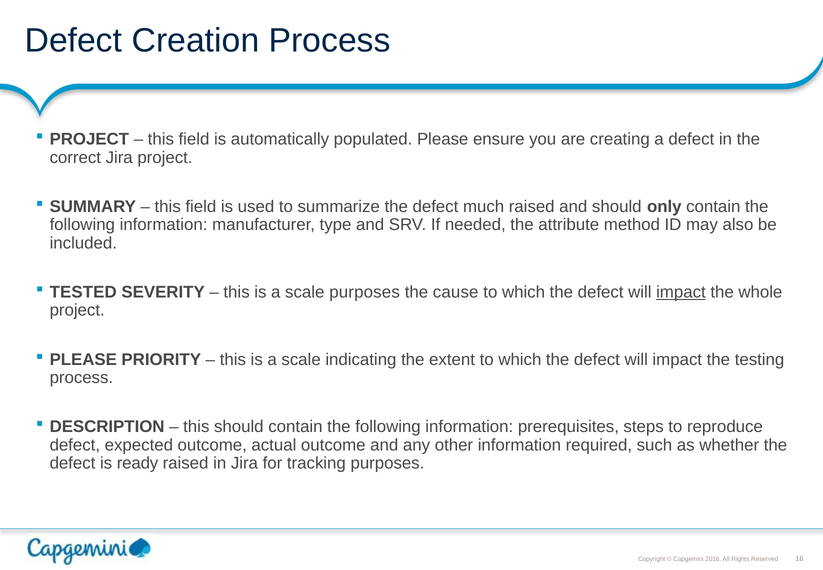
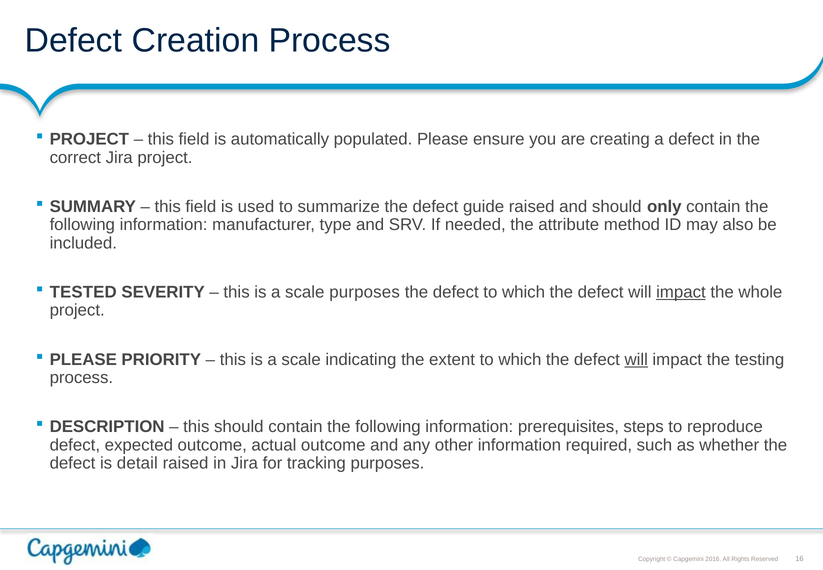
much: much -> guide (484, 206)
cause: cause -> defect (456, 292)
will underline: none -> present (636, 359)
ready: ready -> detail (137, 463)
